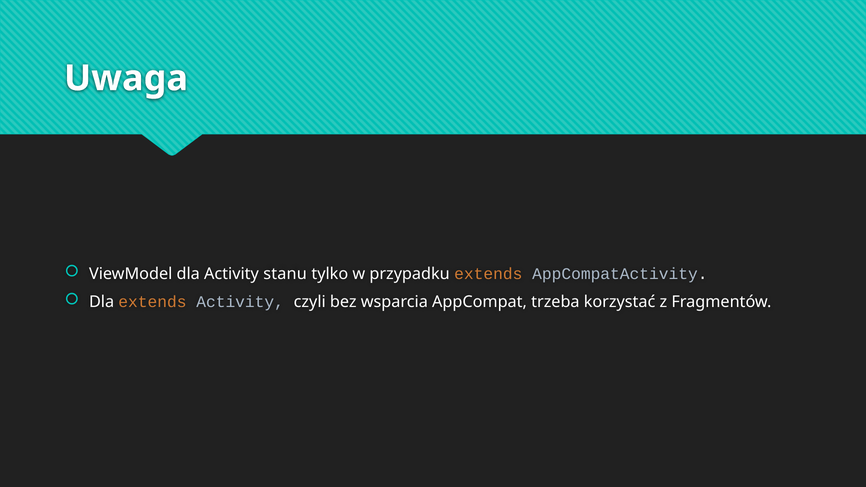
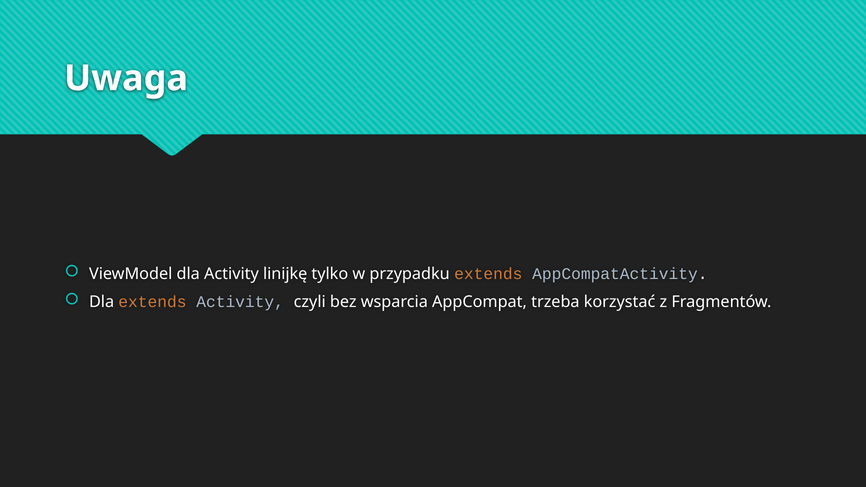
stanu: stanu -> linijkę (285, 274)
